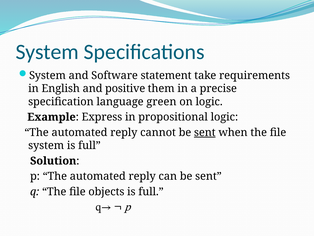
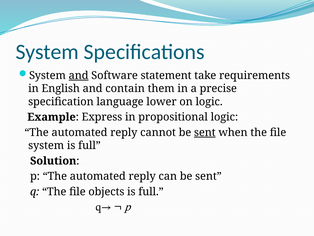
and underline: none -> present (79, 75)
positive: positive -> contain (125, 88)
green: green -> lower (162, 101)
